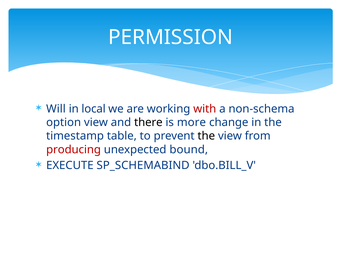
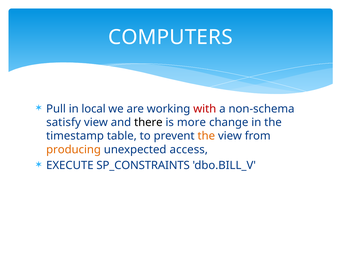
PERMISSION: PERMISSION -> COMPUTERS (170, 37)
Will: Will -> Pull (56, 109)
option: option -> satisfy (64, 123)
the colour: black -> orange (206, 136)
producing colour: red -> orange (74, 150)
bound: bound -> access (189, 150)
SP_SCHEMABIND: SP_SCHEMABIND -> SP_CONSTRAINTS (143, 166)
